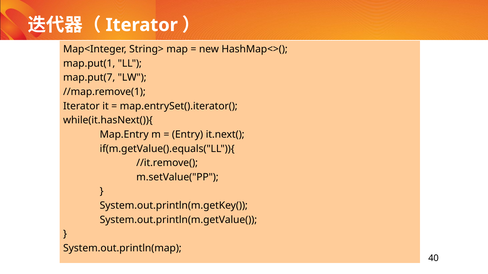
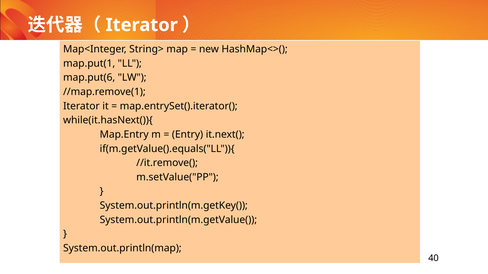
map.put(7: map.put(7 -> map.put(6 (89, 78)
